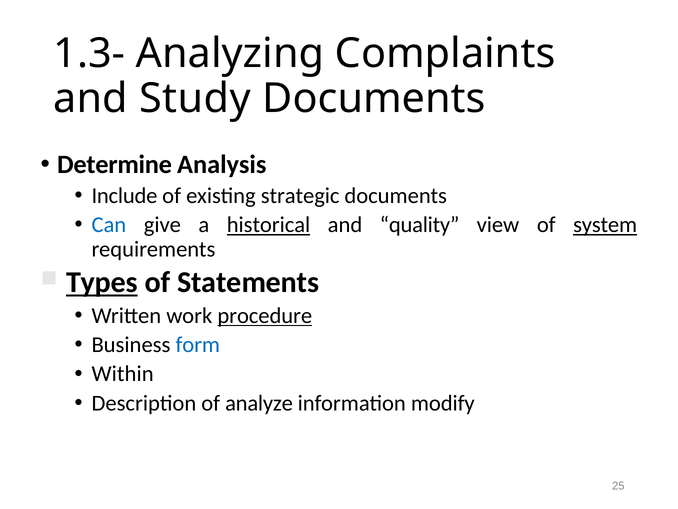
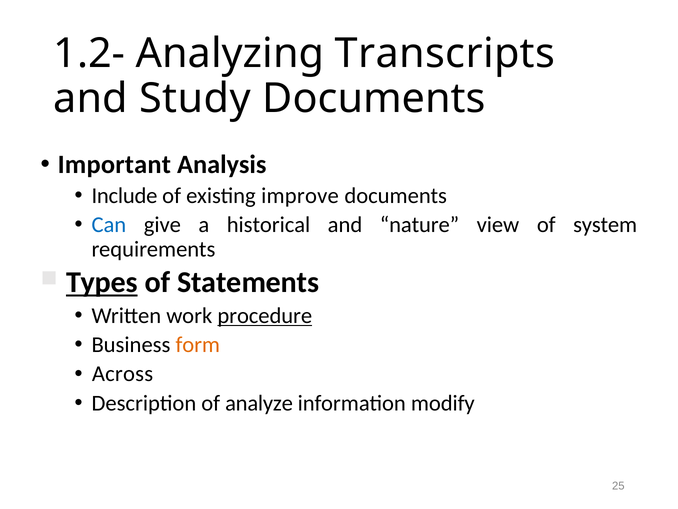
1.3-: 1.3- -> 1.2- (89, 54)
Complaints: Complaints -> Transcripts (445, 54)
Determine: Determine -> Important (114, 164)
strategic: strategic -> improve (300, 196)
historical underline: present -> none (269, 225)
quality: quality -> nature (419, 225)
system underline: present -> none (605, 225)
form colour: blue -> orange (198, 344)
Within: Within -> Across (123, 374)
